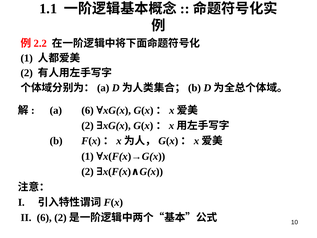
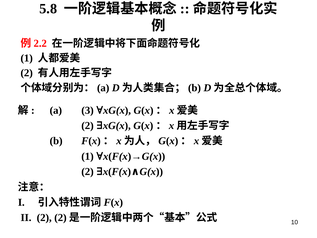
1.1: 1.1 -> 5.8 (48, 9)
a 6: 6 -> 3 (88, 110)
II 6: 6 -> 2 (44, 217)
